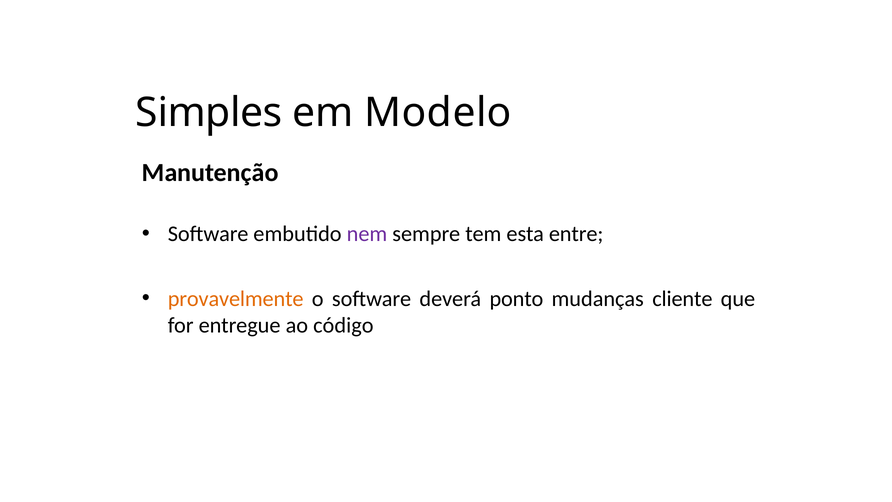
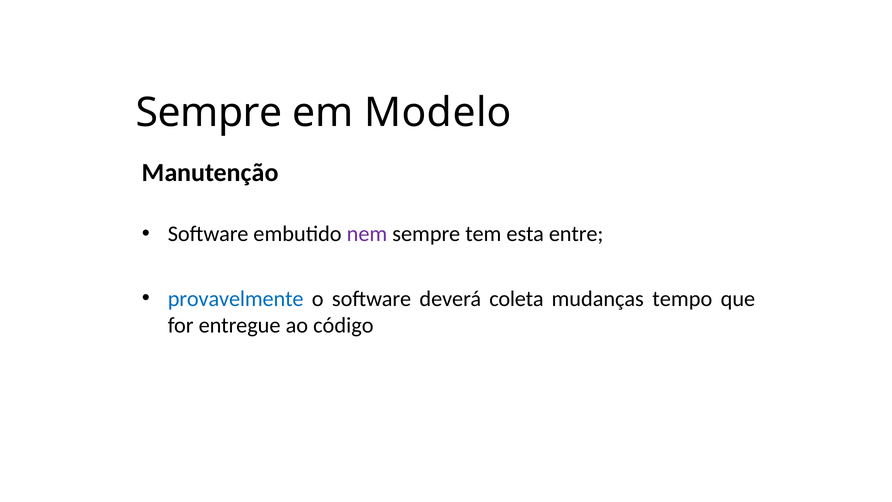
Simples: Simples -> Sempre (209, 113)
provavelmente colour: orange -> blue (236, 299)
ponto: ponto -> coleta (516, 299)
cliente: cliente -> tempo (682, 299)
